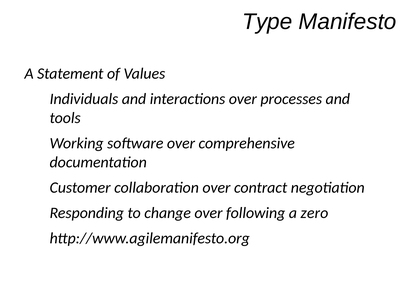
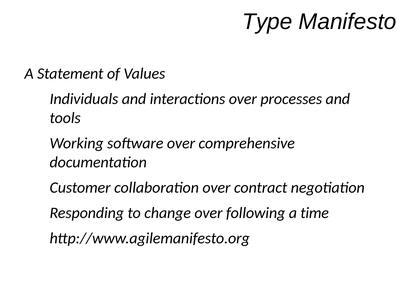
zero: zero -> time (315, 213)
